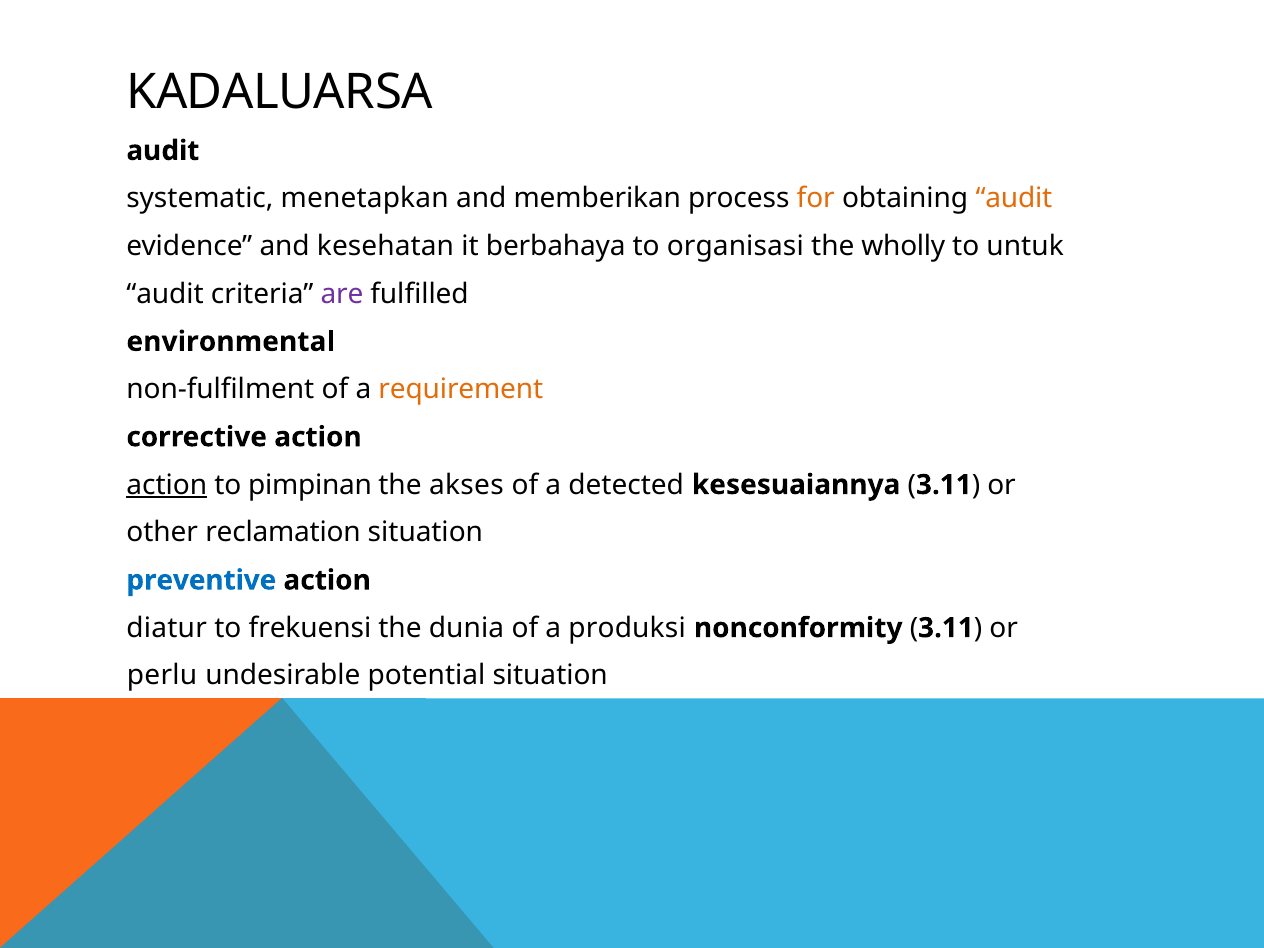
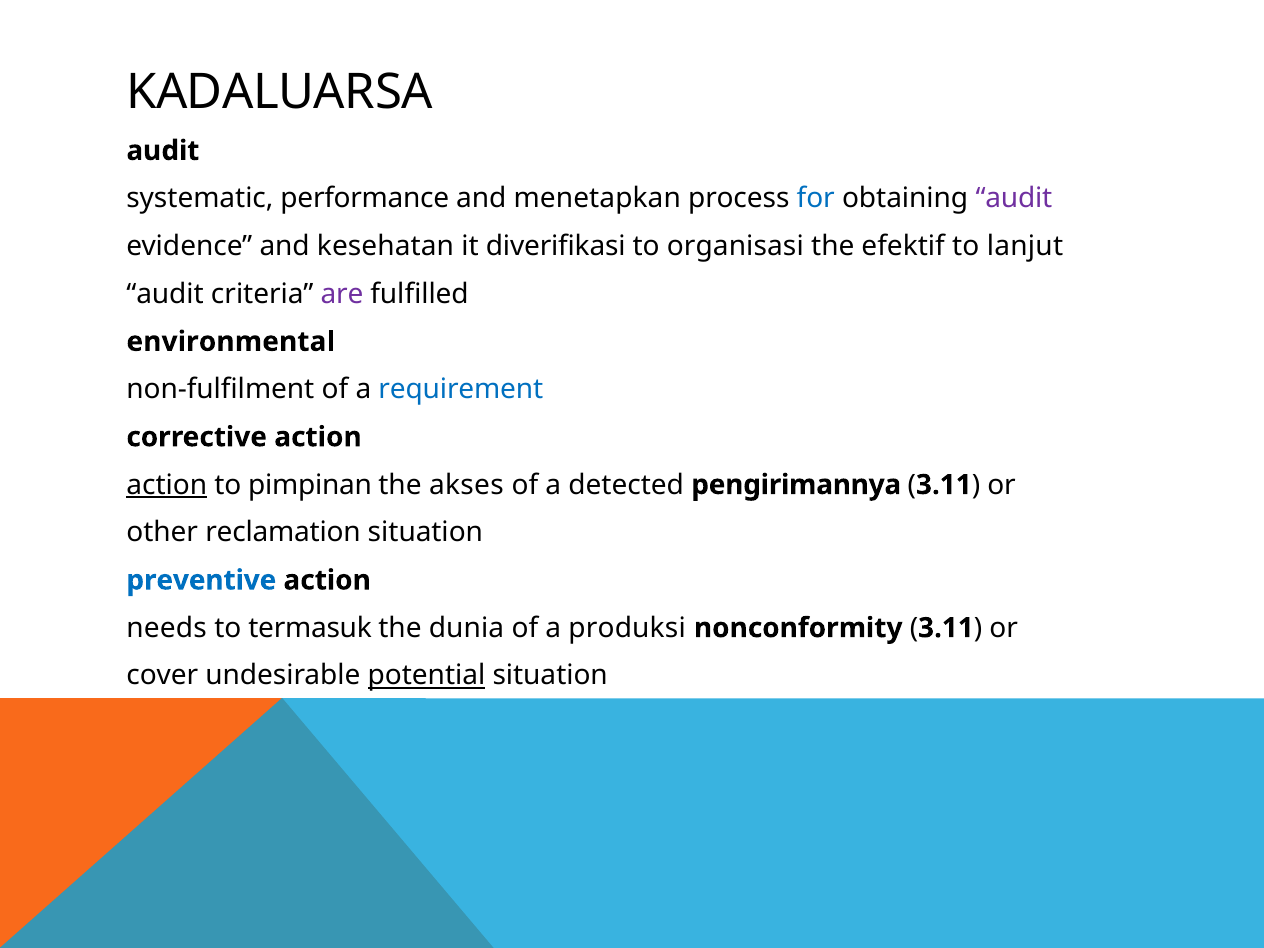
menetapkan: menetapkan -> performance (365, 198)
memberikan: memberikan -> menetapkan (597, 198)
for colour: orange -> blue (816, 198)
audit colour: orange -> purple (1014, 198)
berbahaya: berbahaya -> diverifikasi (556, 246)
wholly: wholly -> efektif (903, 246)
untuk: untuk -> lanjut (1025, 246)
requirement colour: orange -> blue (461, 389)
kesesuaiannya: kesesuaiannya -> pengirimannya (796, 485)
diatur: diatur -> needs (167, 628)
frekuensi: frekuensi -> termasuk (310, 628)
perlu: perlu -> cover (162, 676)
potential underline: none -> present (426, 676)
